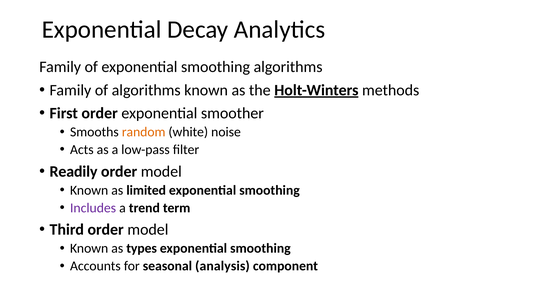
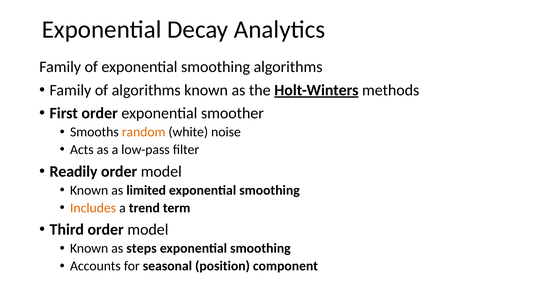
Includes colour: purple -> orange (93, 208)
types: types -> steps (142, 248)
analysis: analysis -> position (223, 266)
